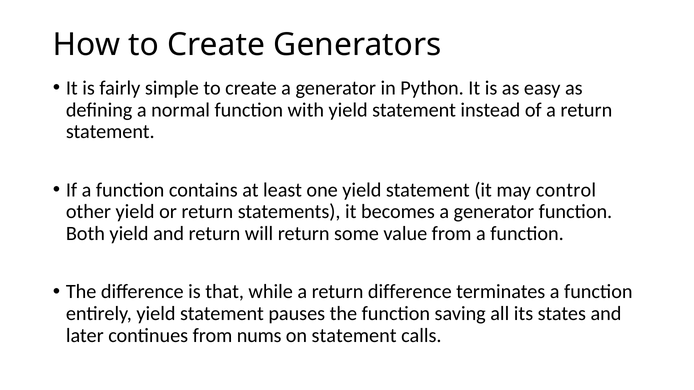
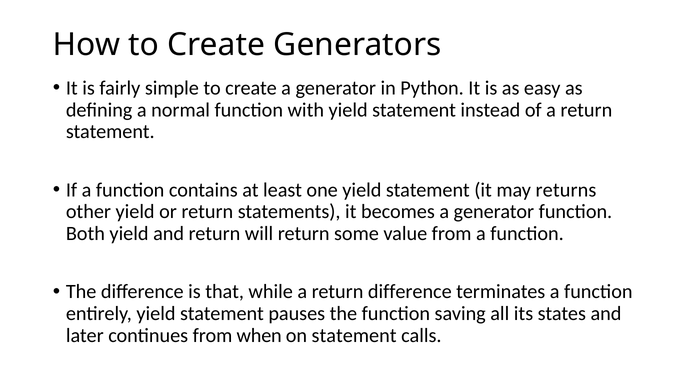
control: control -> returns (566, 190)
nums: nums -> when (259, 336)
